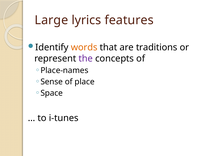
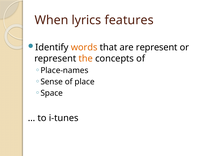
Large: Large -> When (51, 20)
are traditions: traditions -> represent (157, 47)
the colour: purple -> orange (86, 58)
